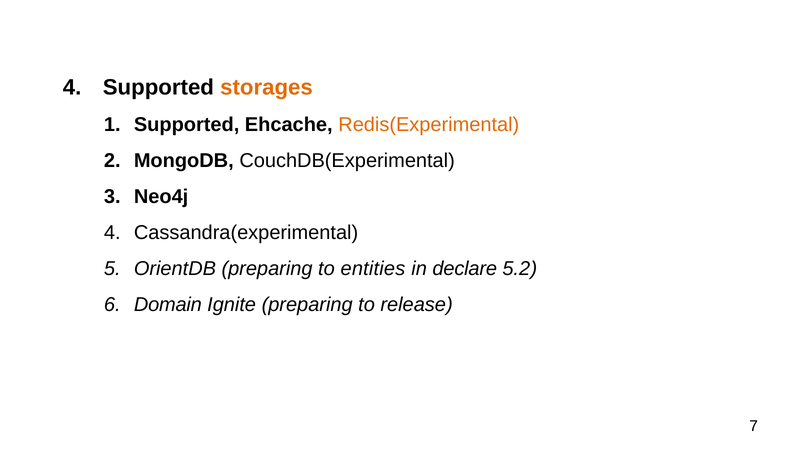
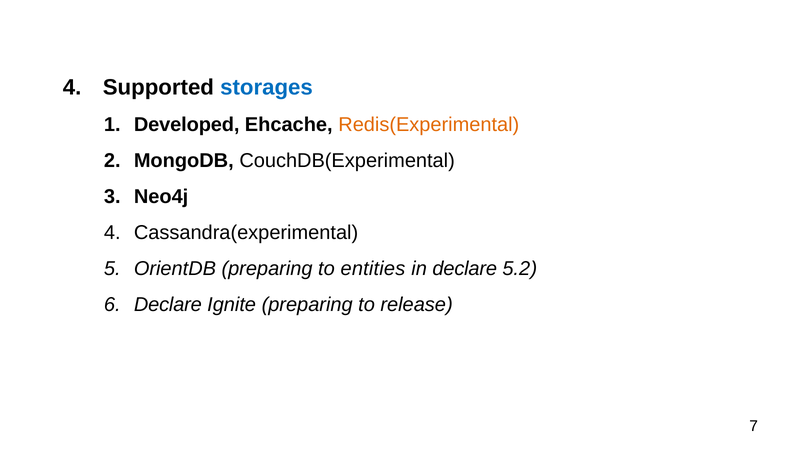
storages colour: orange -> blue (266, 87)
Supported: Supported -> Developed (187, 124)
Domain: Domain -> Declare (168, 304)
